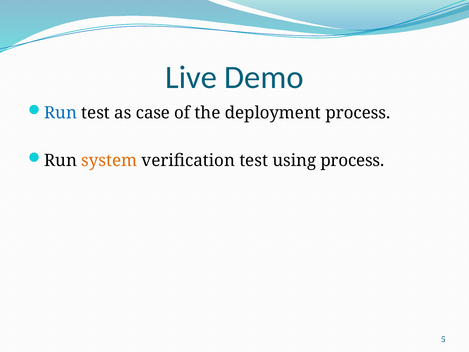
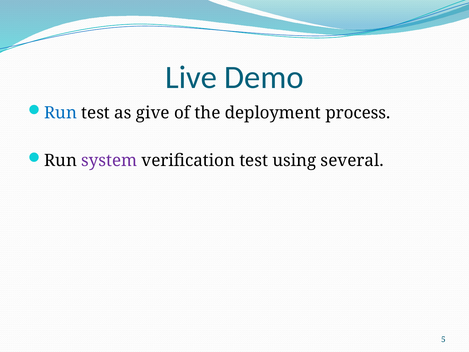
case: case -> give (153, 113)
system colour: orange -> purple (109, 160)
using process: process -> several (352, 160)
